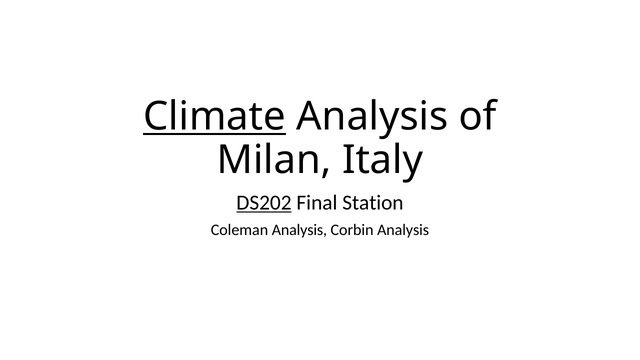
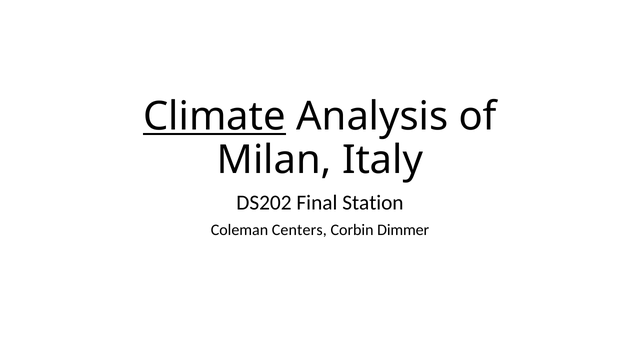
DS202 underline: present -> none (264, 203)
Coleman Analysis: Analysis -> Centers (299, 230)
Corbin Analysis: Analysis -> Dimmer (403, 230)
